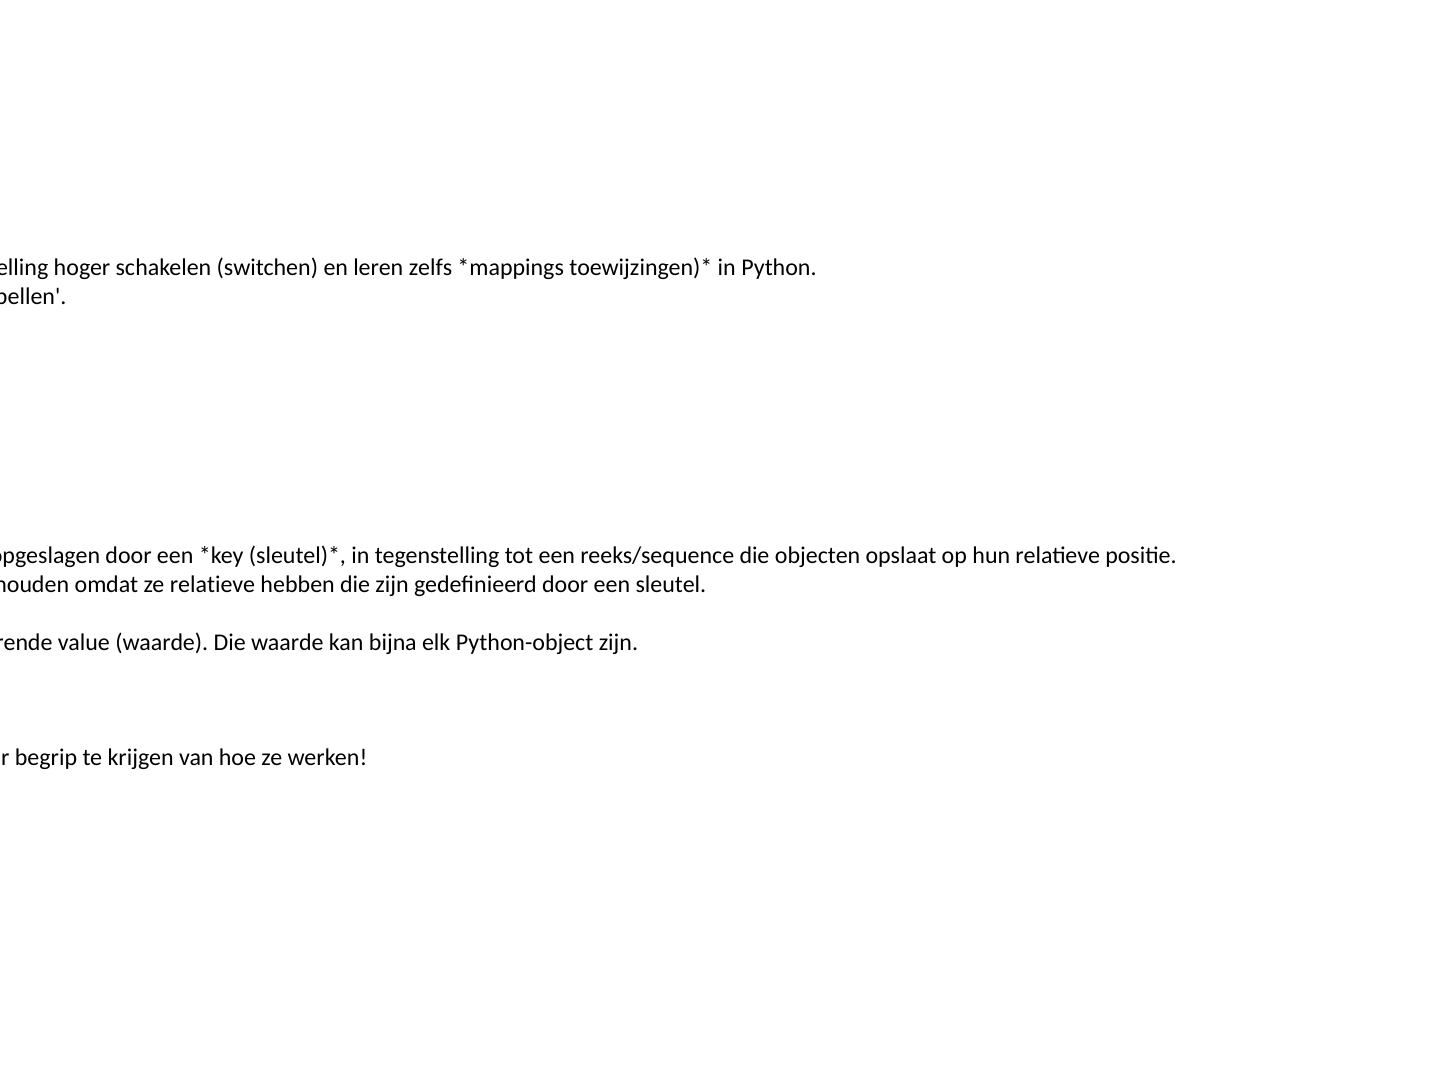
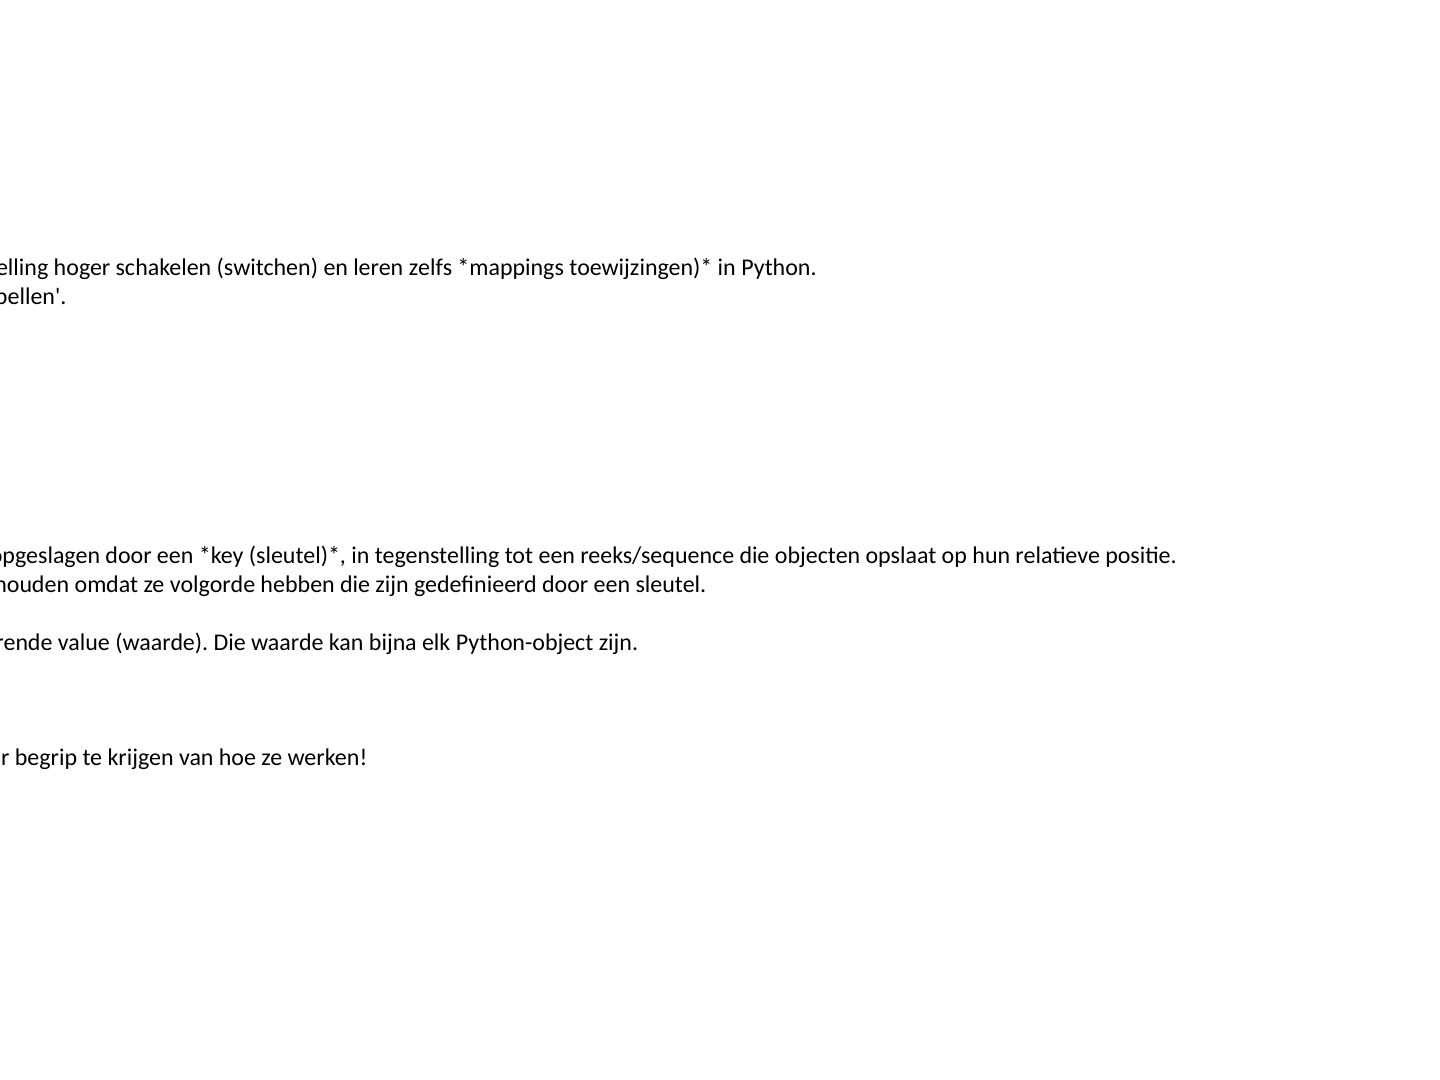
ze relatieve: relatieve -> volgorde (213, 585)
